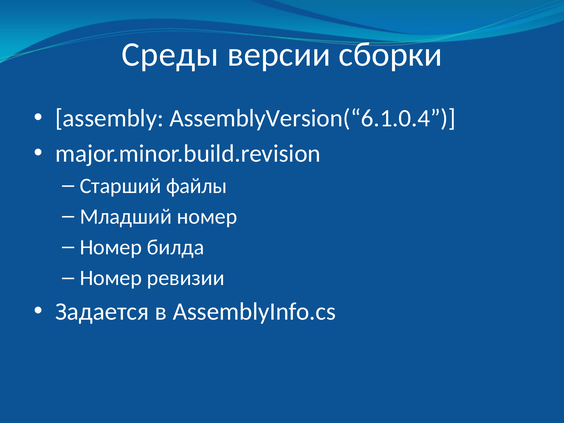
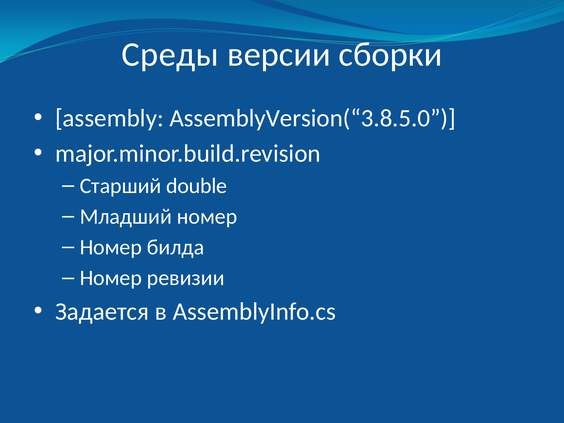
AssemblyVersion(“6.1.0.4: AssemblyVersion(“6.1.0.4 -> AssemblyVersion(“3.8.5.0 (313, 118)
файлы: файлы -> double (197, 186)
